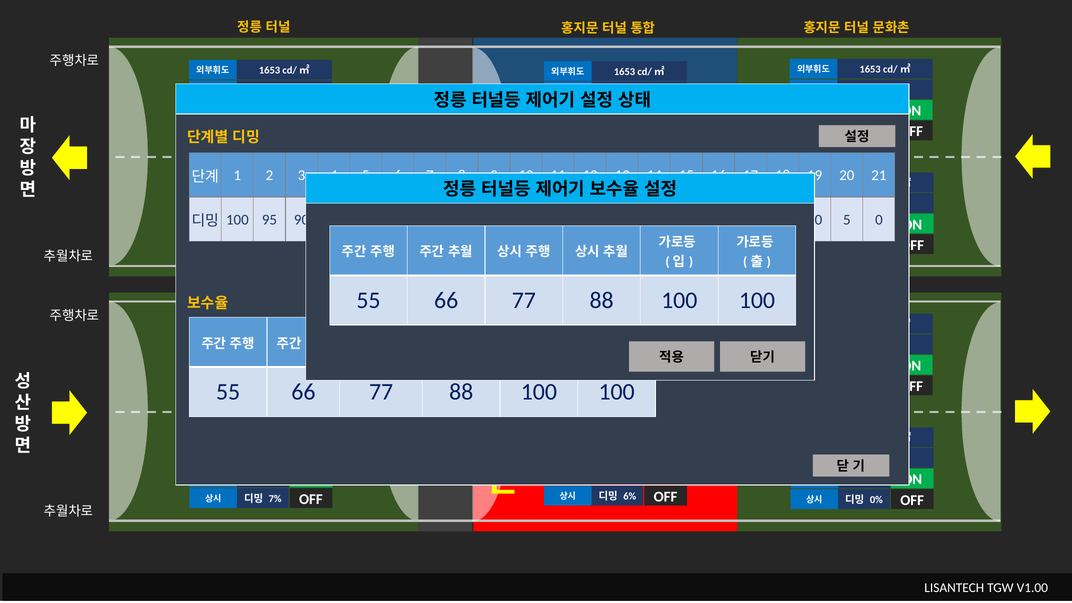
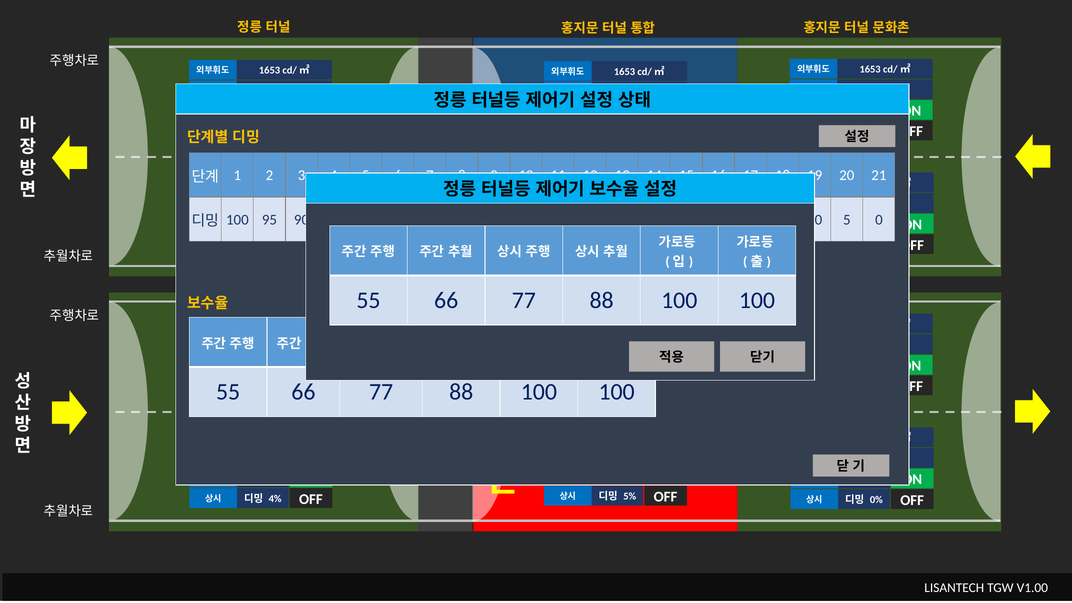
6%: 6% -> 5% (630, 496)
7%: 7% -> 4% (275, 499)
